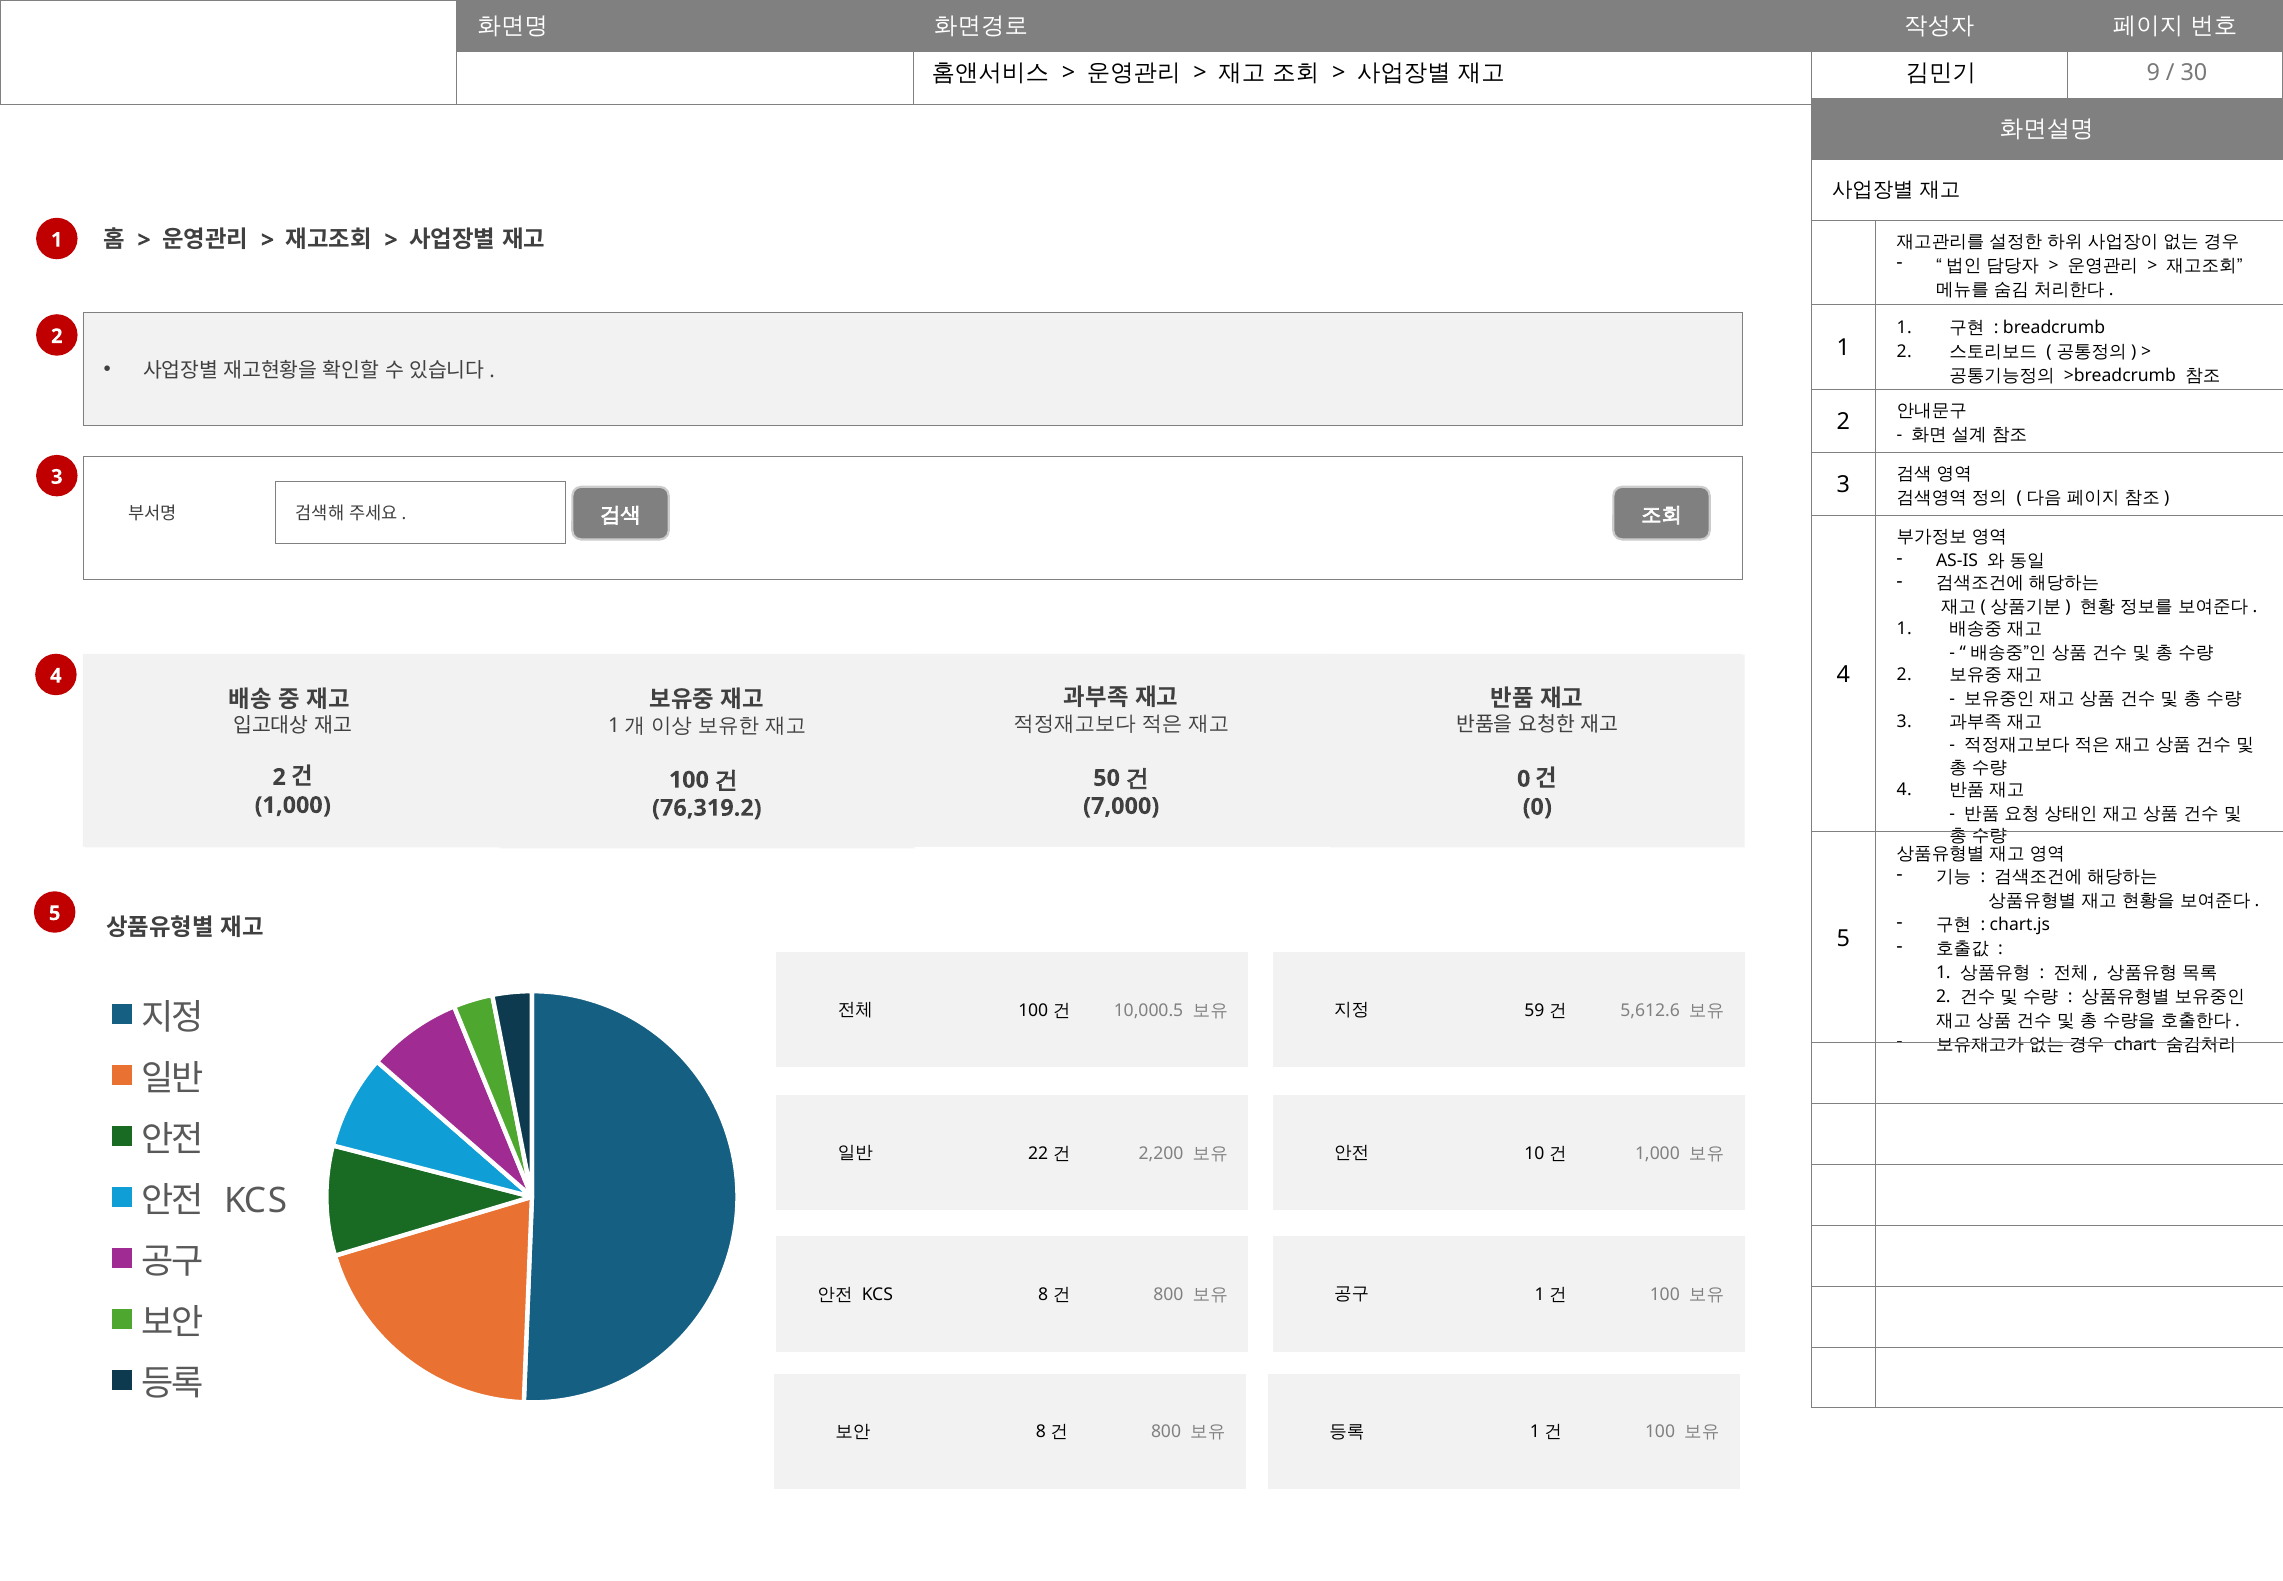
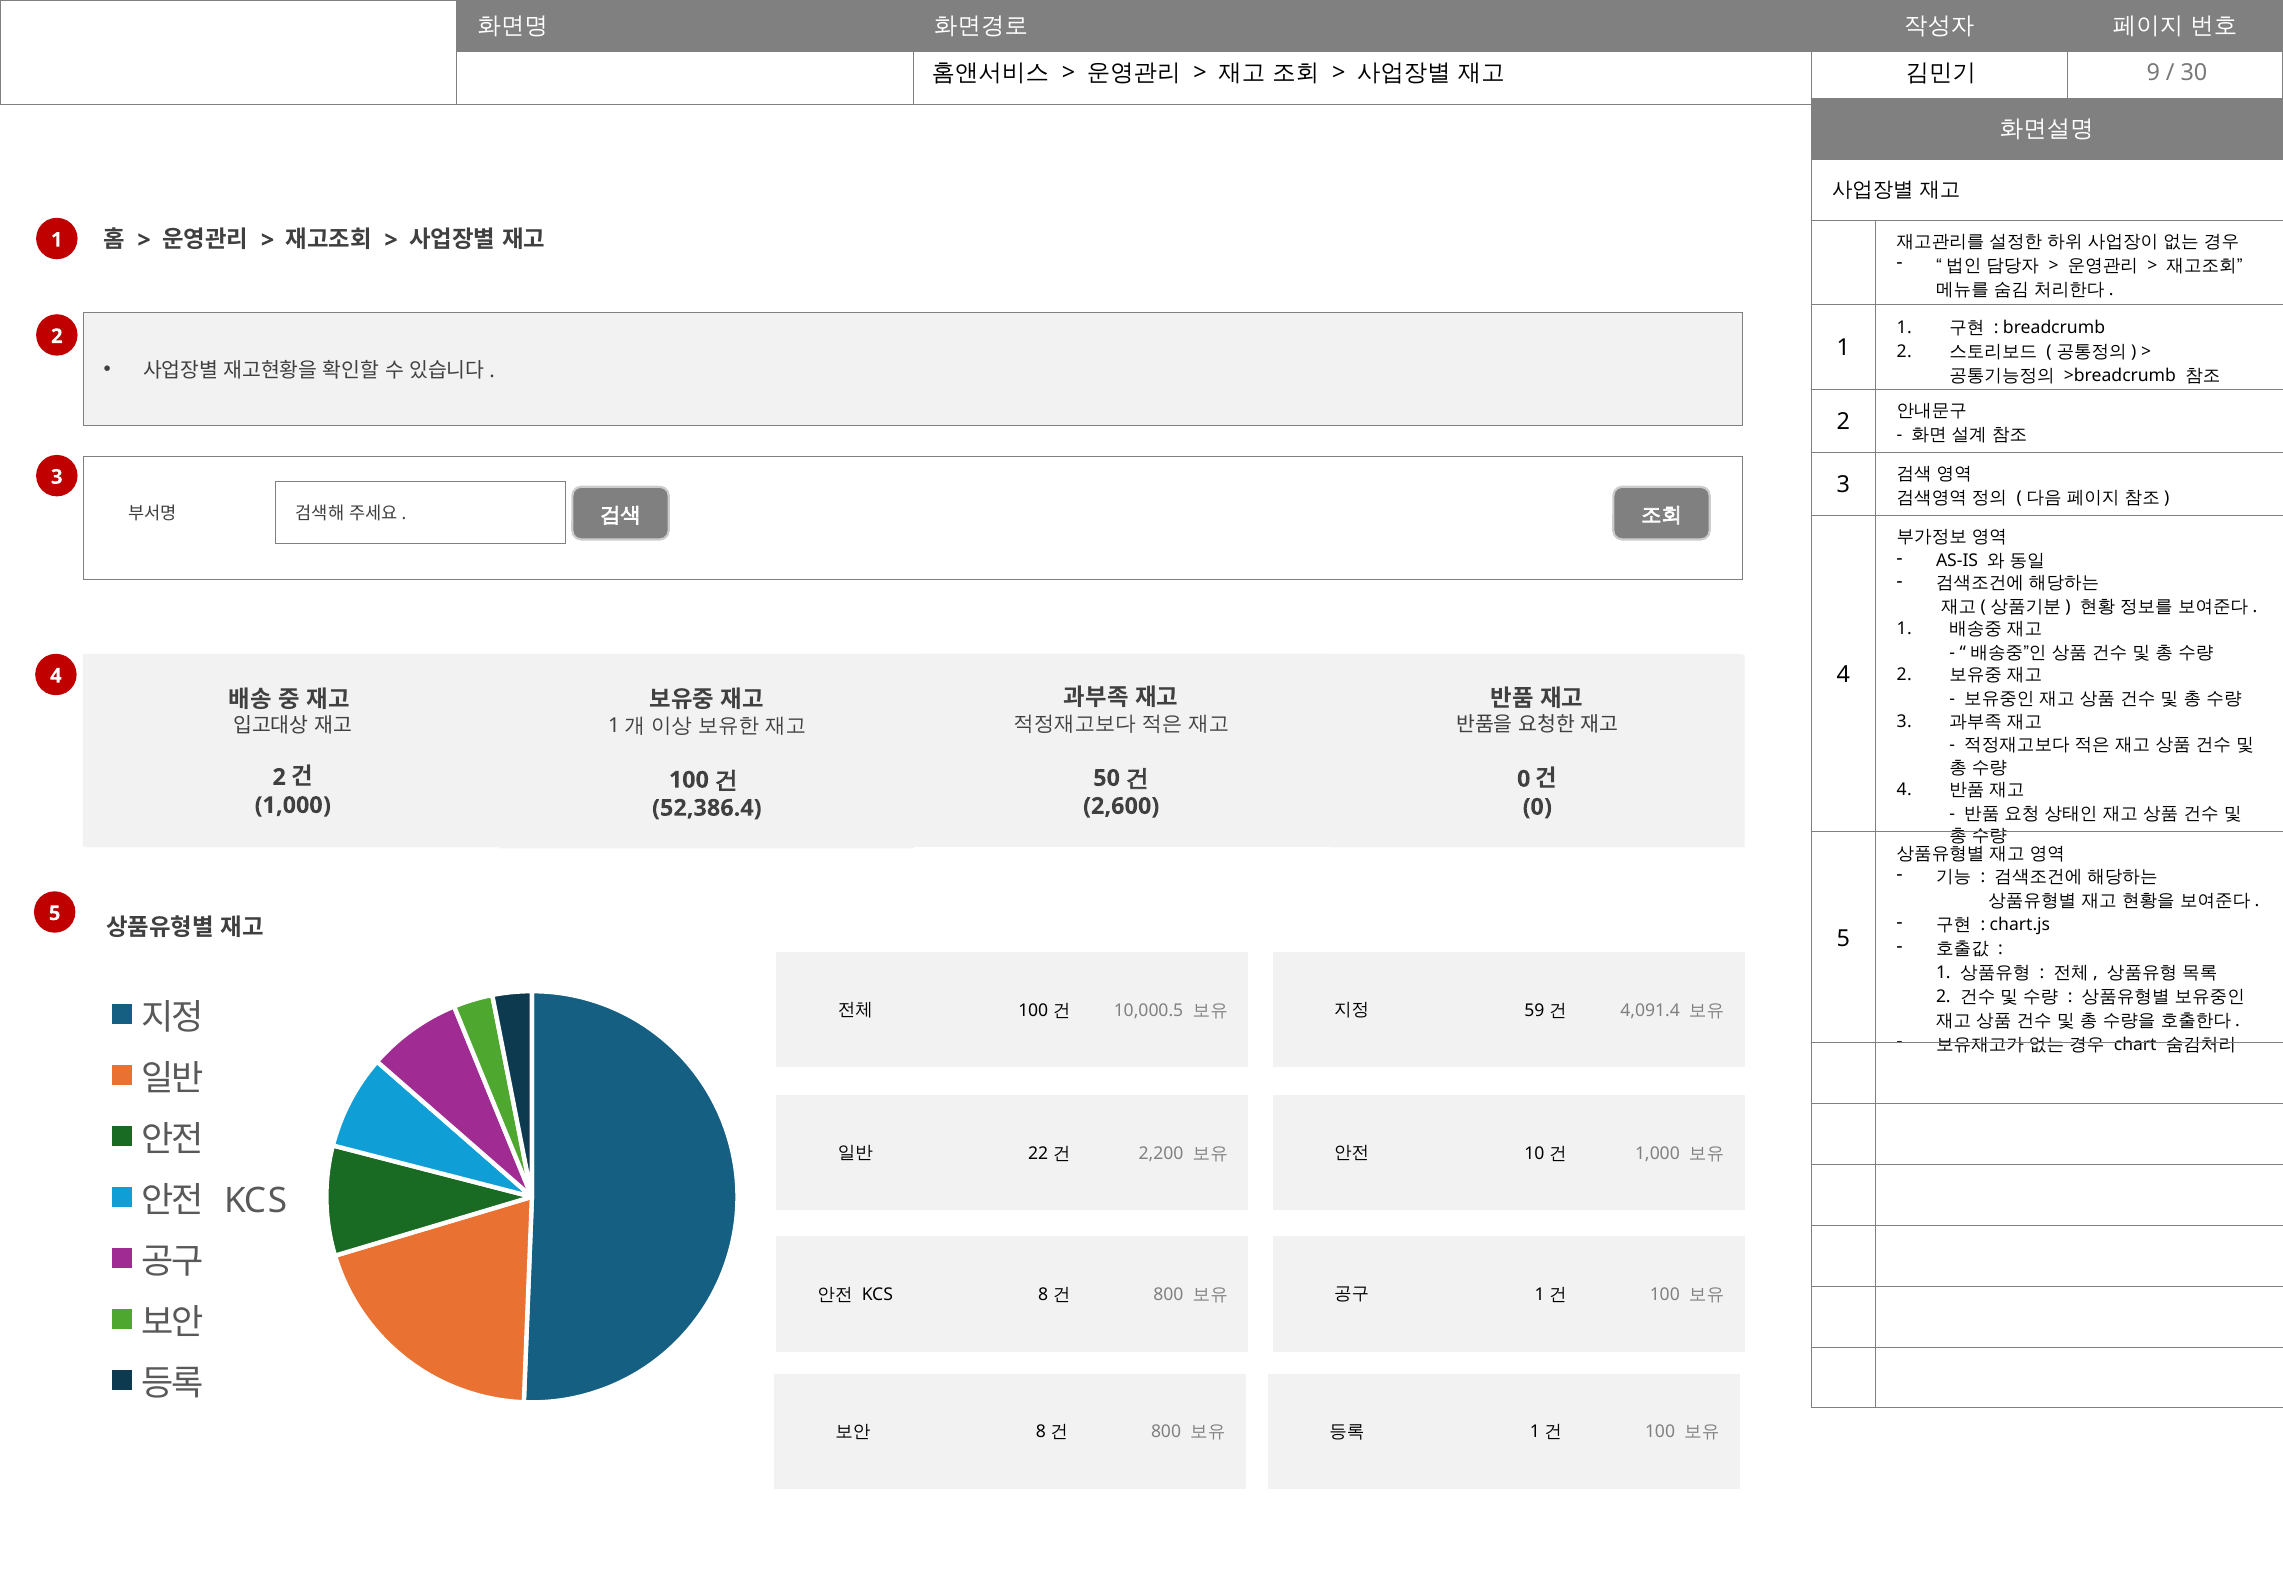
7,000: 7,000 -> 2,600 (1121, 806)
76,319.2: 76,319.2 -> 52,386.4 (707, 808)
5,612.6: 5,612.6 -> 4,091.4 (1650, 1010)
